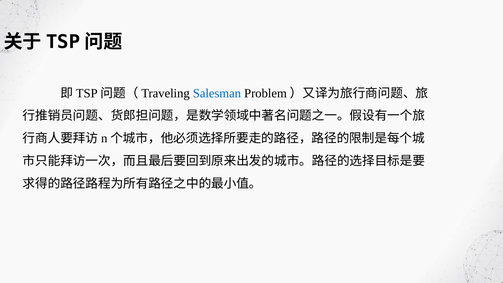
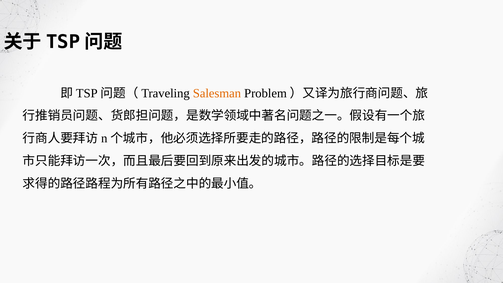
Salesman colour: blue -> orange (217, 93)
